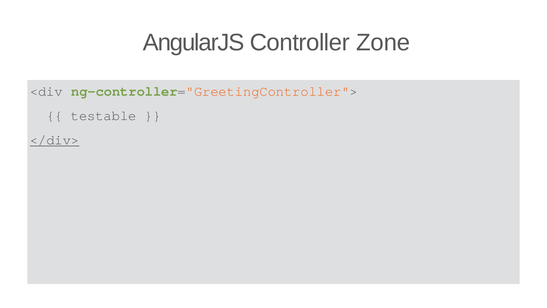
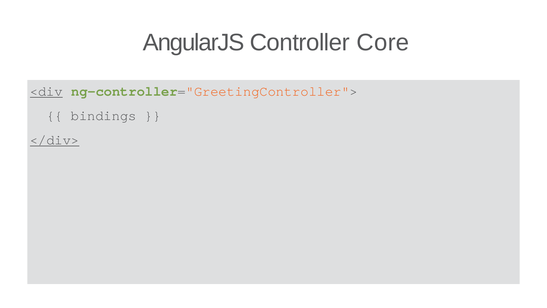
Zone: Zone -> Core (383, 43)
<div underline: none -> present (46, 91)
testable: testable -> bindings (104, 116)
